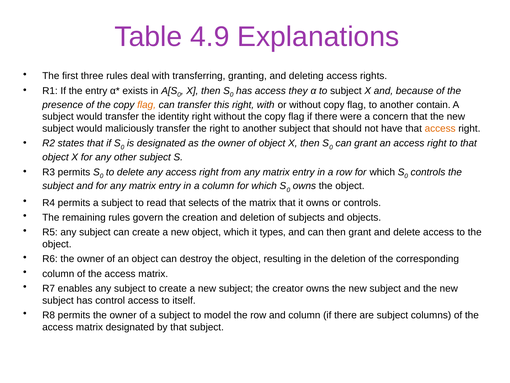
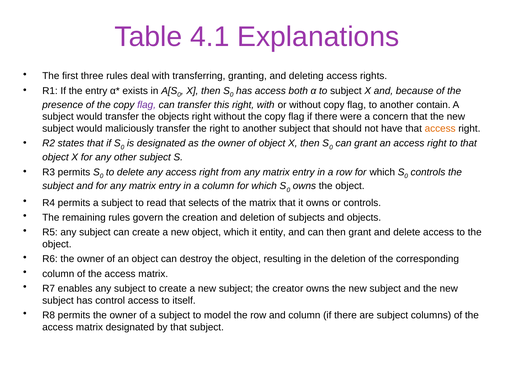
4.9: 4.9 -> 4.1 (210, 37)
they: they -> both (298, 91)
flag colour: orange -> purple (147, 105)
the identity: identity -> objects (174, 117)
types: types -> entity (273, 232)
